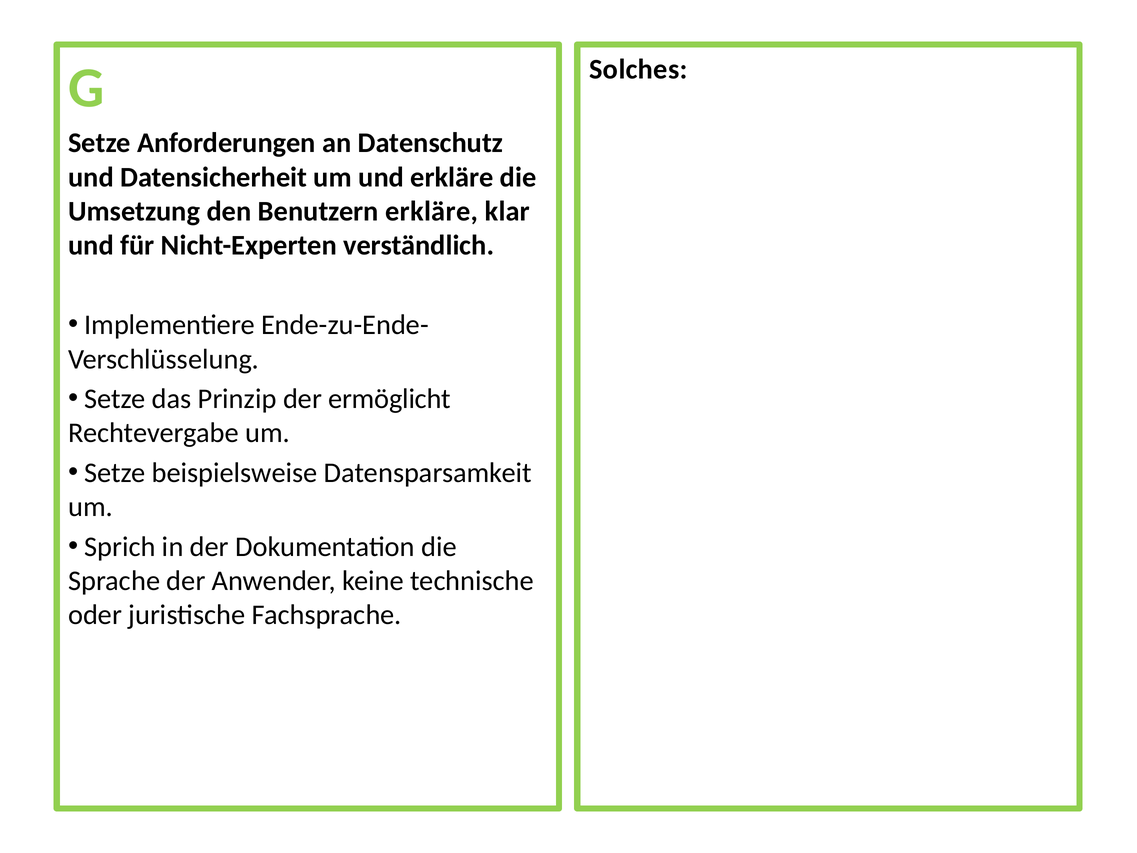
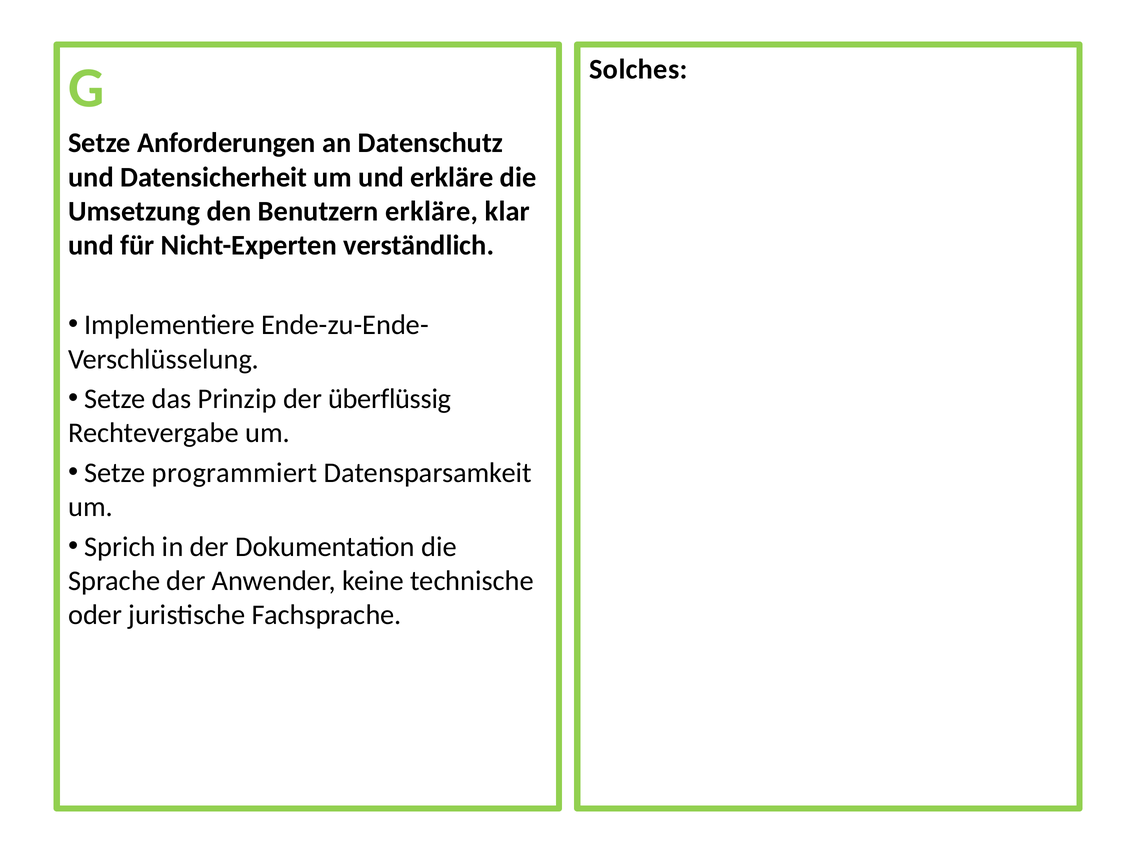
ermöglicht: ermöglicht -> überflüssig (390, 399)
beispielsweise: beispielsweise -> programmiert (235, 473)
